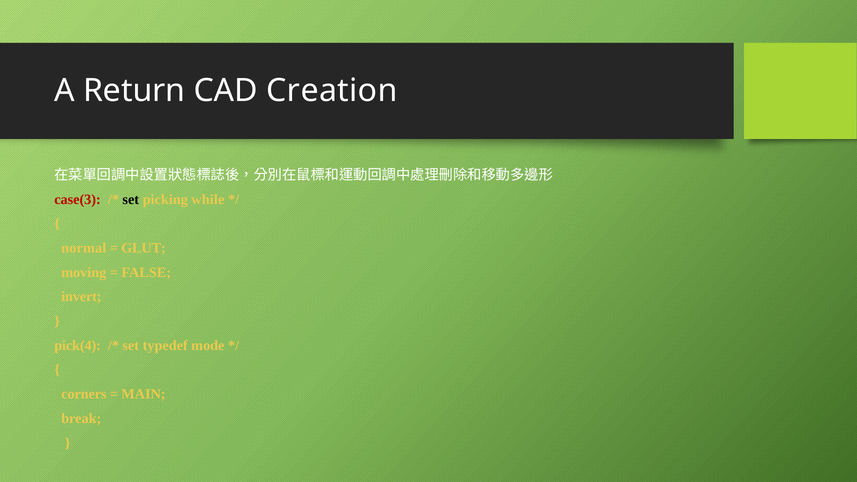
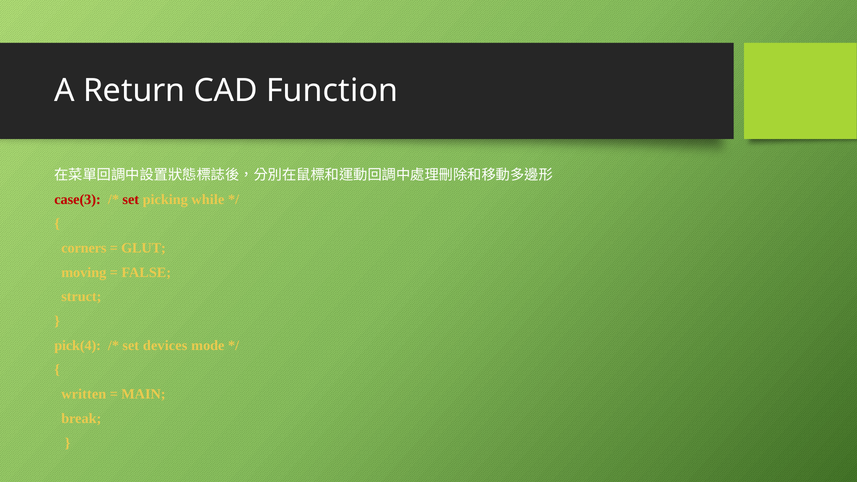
Creation: Creation -> Function (332, 91)
set colour: black -> red (131, 199)
normal: normal -> corners (84, 248)
invert: invert -> struct (81, 297)
typedef: typedef -> devices (165, 345)
corners: corners -> written (84, 394)
